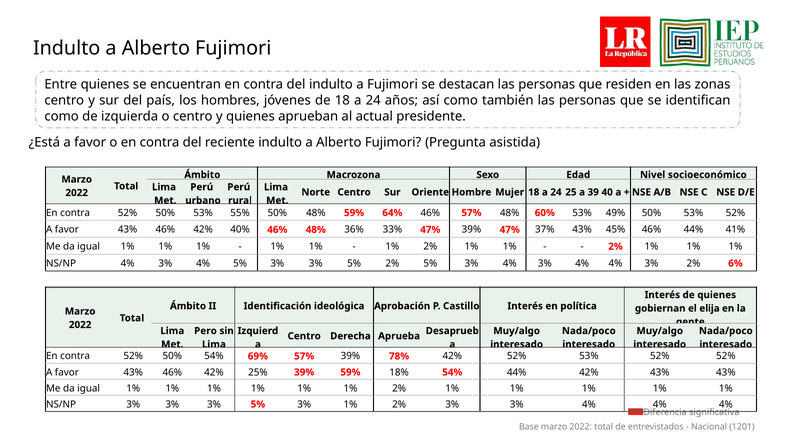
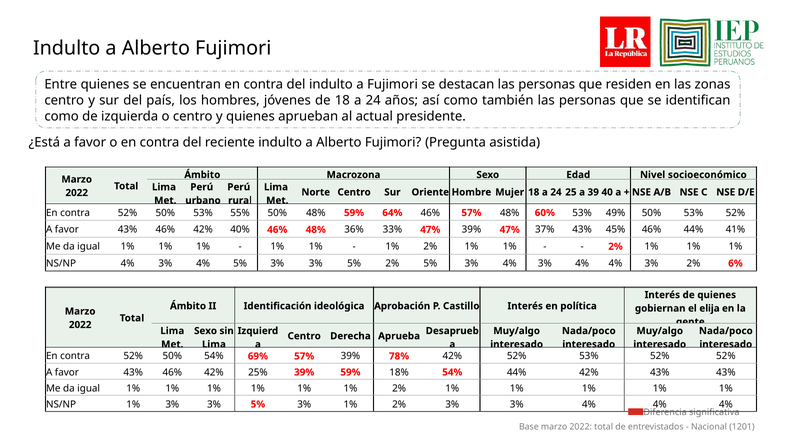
Pero: Pero -> Sexo (206, 330)
NS/NP 3%: 3% -> 1% (133, 404)
